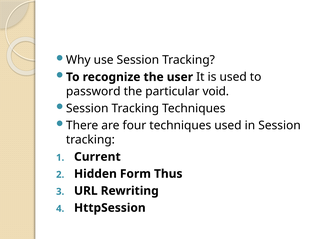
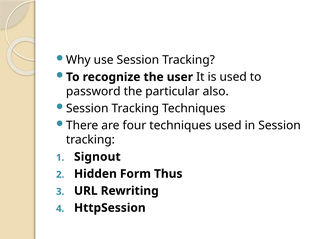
void: void -> also (216, 91)
Current: Current -> Signout (97, 157)
